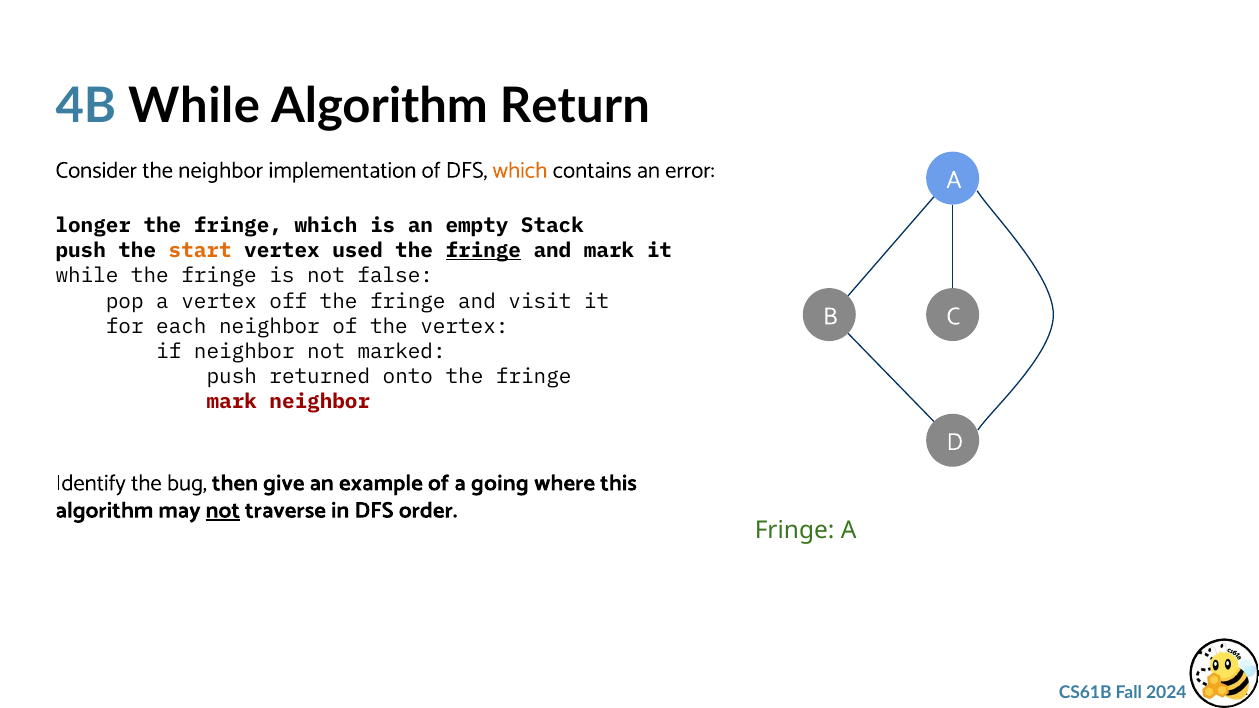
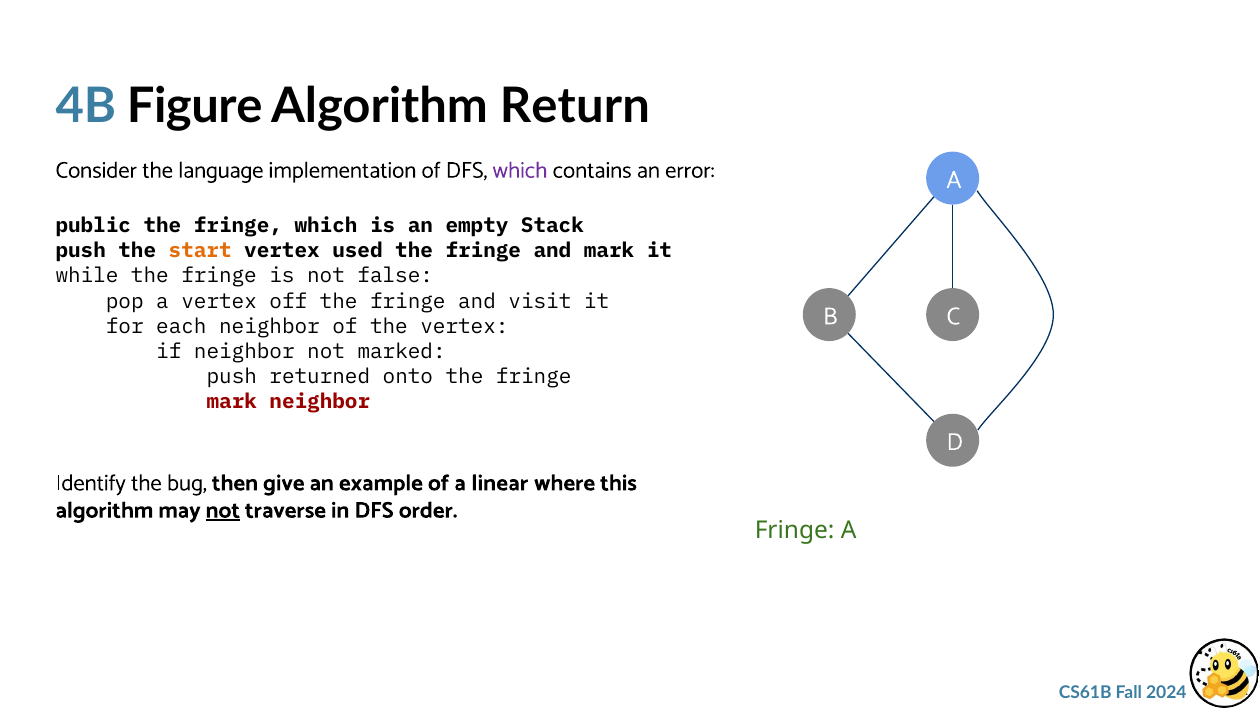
4B While: While -> Figure (195, 107)
the neighbor: neighbor -> language (221, 170)
which colour: orange -> purple (520, 170)
longer: longer -> public (93, 226)
fringe underline: present -> none (483, 251)
going: going -> linear (500, 483)
